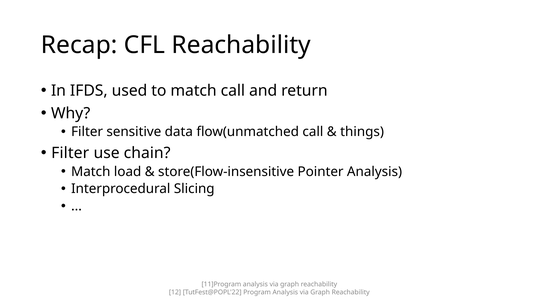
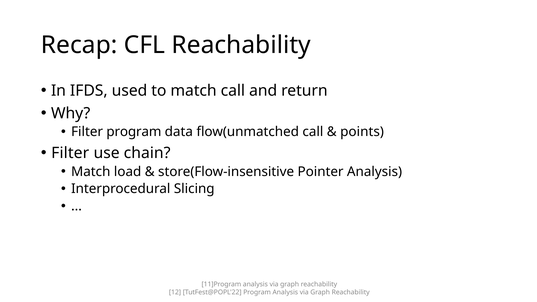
Filter sensitive: sensitive -> program (134, 132)
things: things -> points (362, 132)
